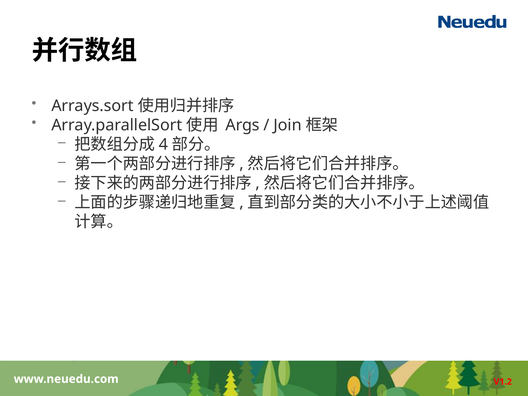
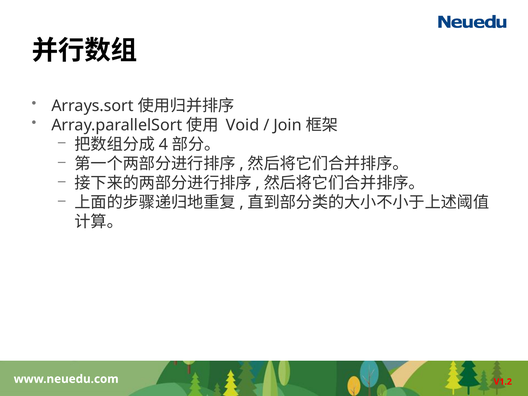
Args: Args -> Void (243, 125)
